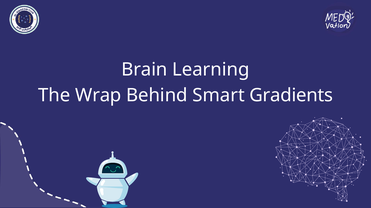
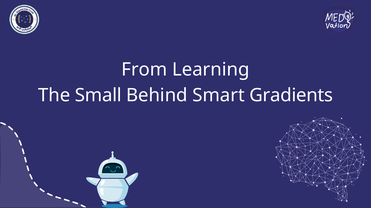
Brain: Brain -> From (144, 70)
Wrap: Wrap -> Small (98, 96)
